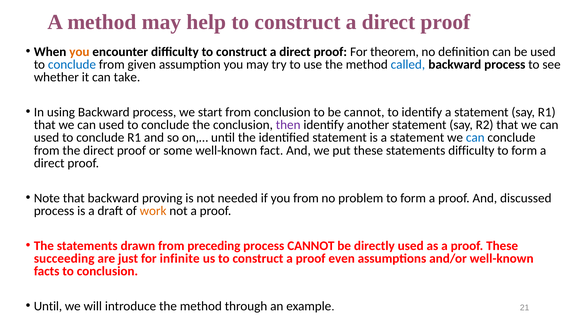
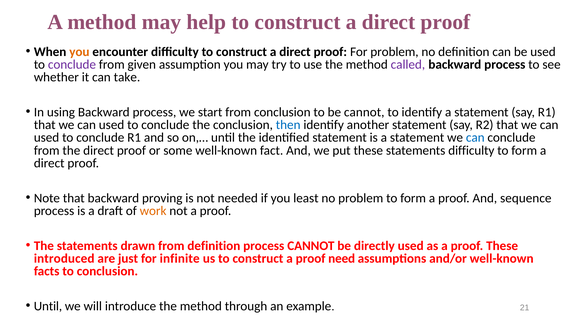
For theorem: theorem -> problem (394, 52)
conclude colour: blue -> purple (72, 65)
called colour: blue -> purple (408, 65)
then colour: purple -> blue (288, 125)
you from: from -> least (306, 198)
discussed: discussed -> sequence (526, 198)
from preceding: preceding -> definition (214, 246)
succeeding: succeeding -> introduced (64, 259)
even: even -> need (342, 259)
